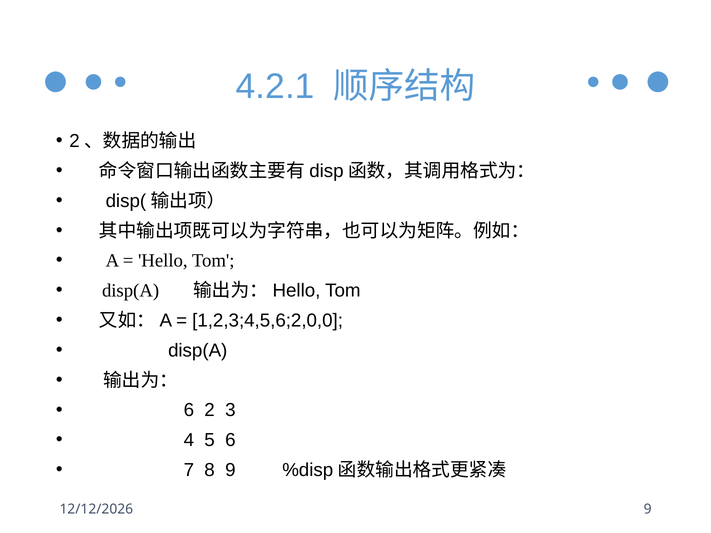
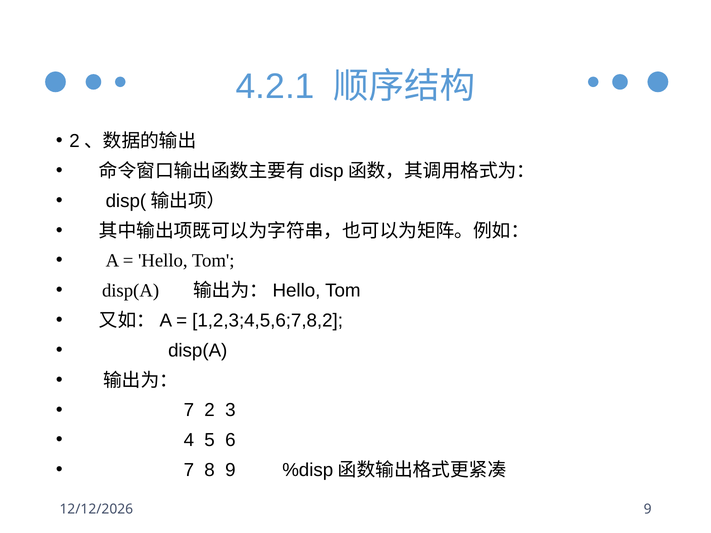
1,2,3;4,5,6;2,0,0: 1,2,3;4,5,6;2,0,0 -> 1,2,3;4,5,6;7,8,2 (268, 321)
6: 6 -> 7 (189, 411)
